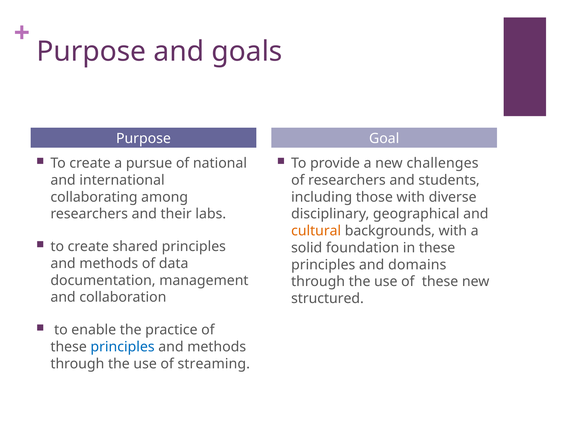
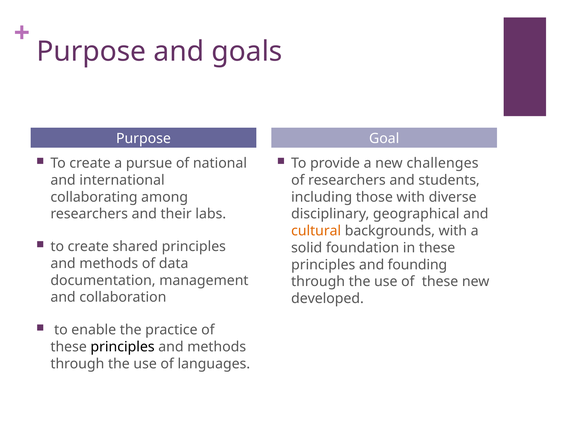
domains: domains -> founding (417, 265)
structured: structured -> developed (327, 299)
principles colour: blue -> black (123, 347)
streaming: streaming -> languages (214, 364)
